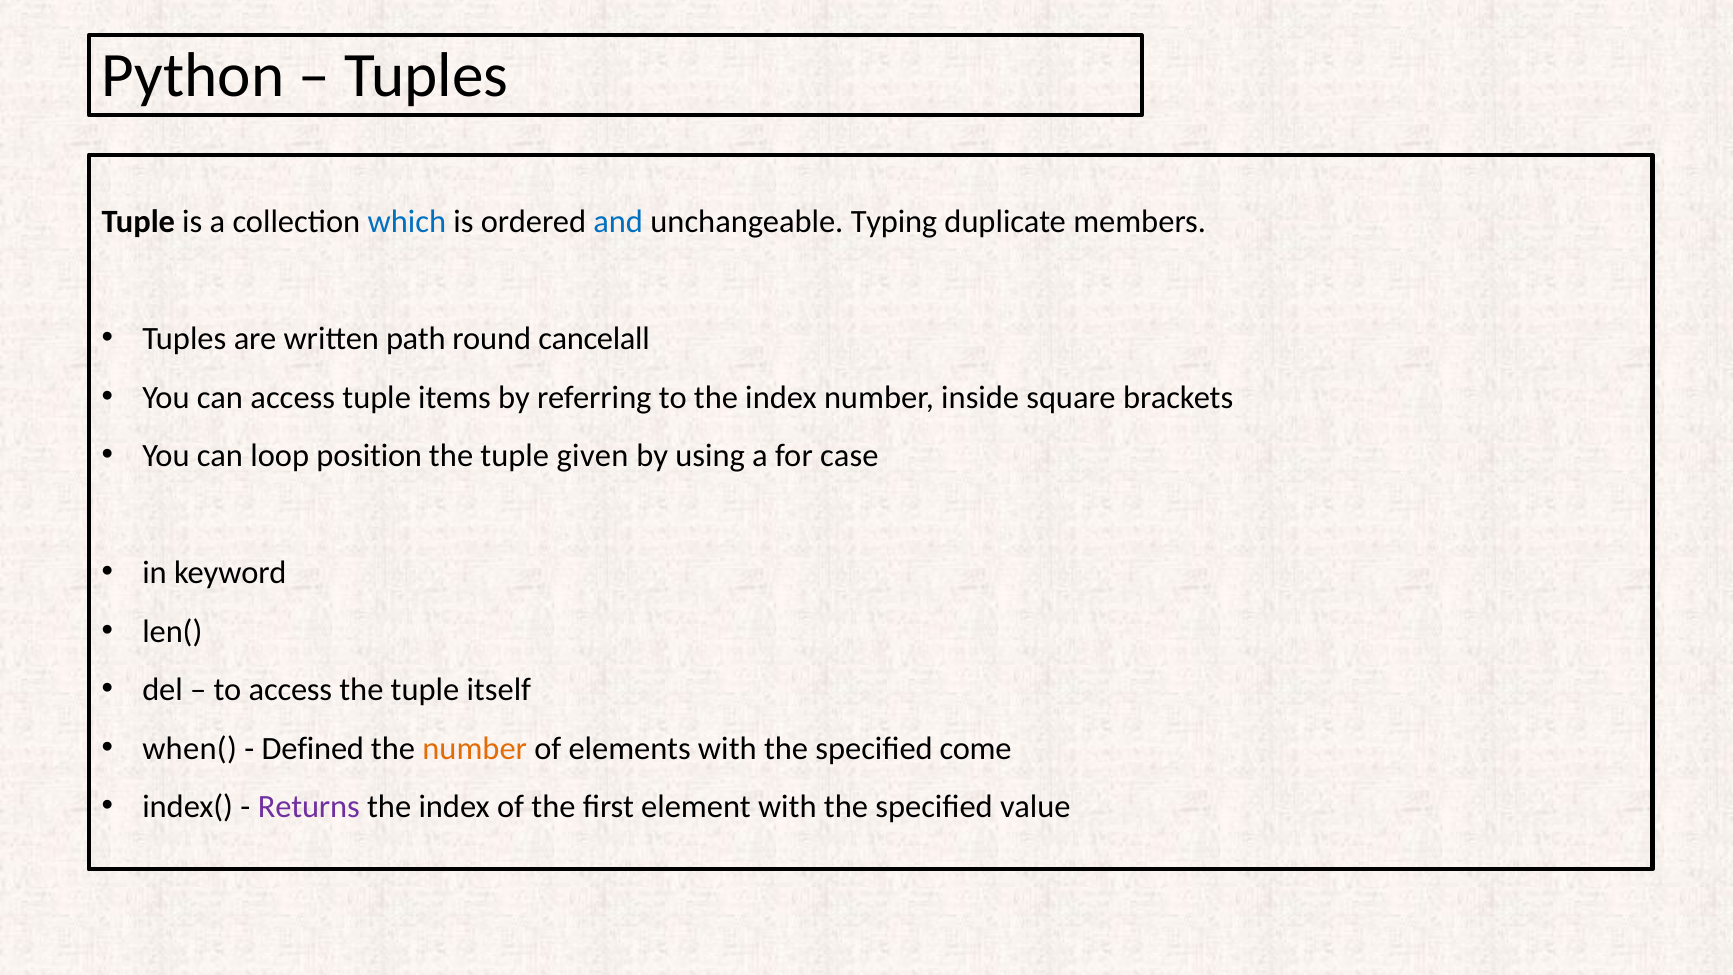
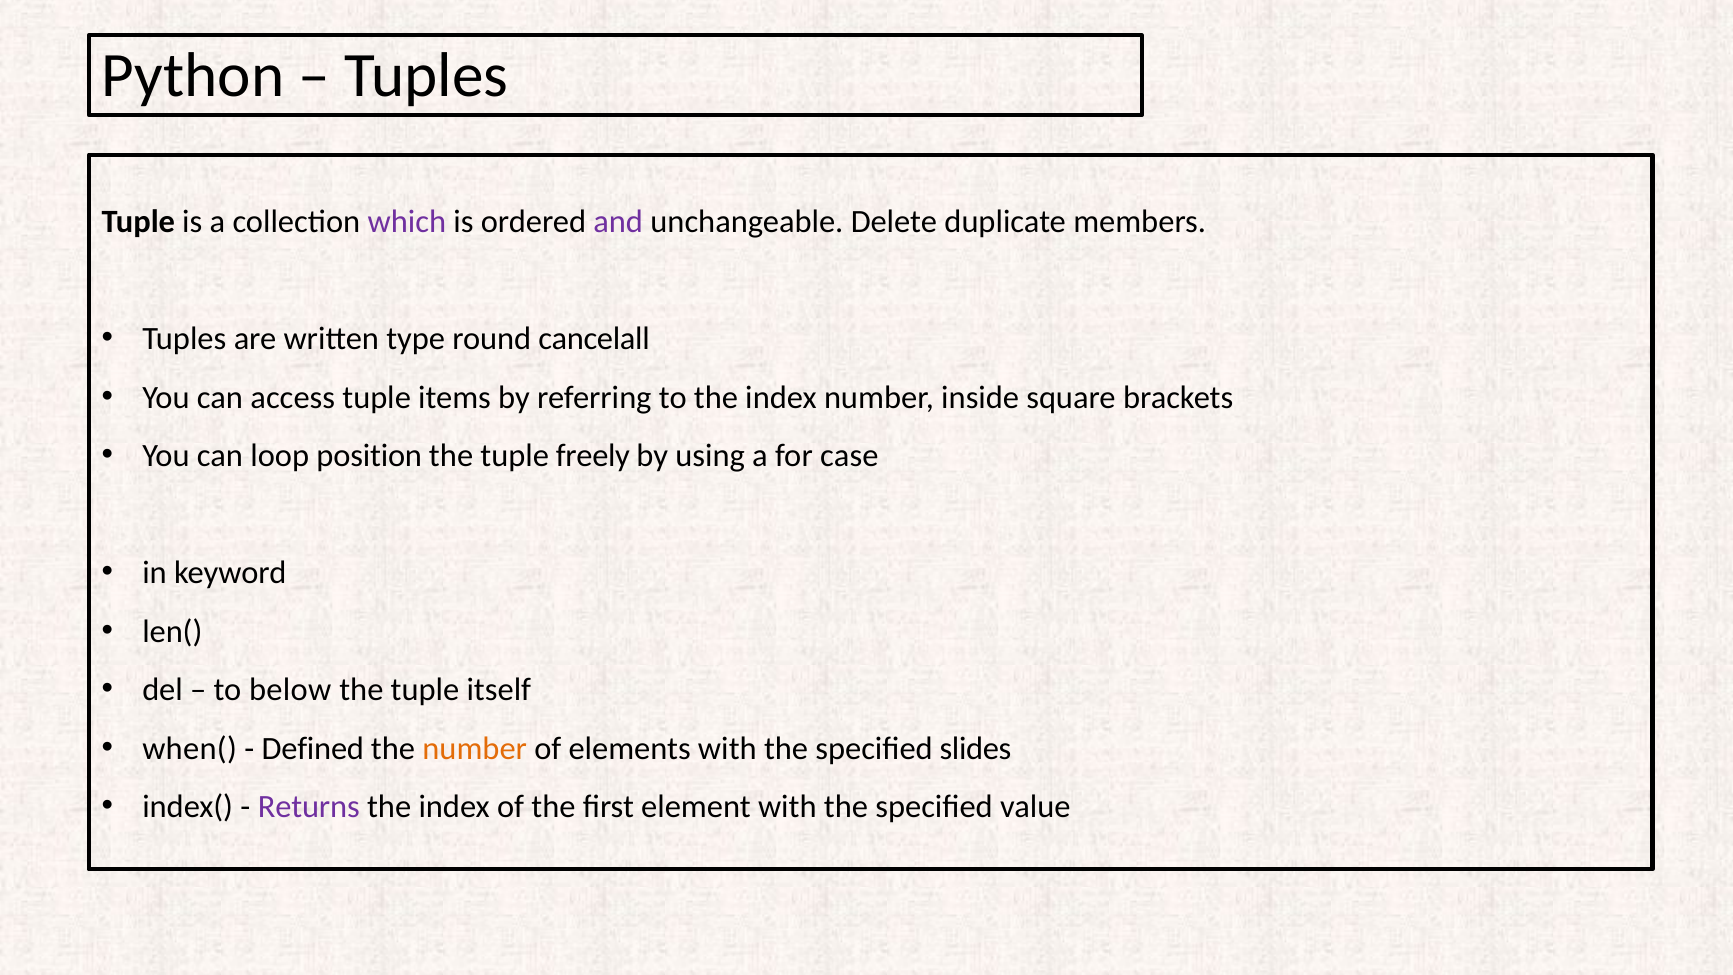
which colour: blue -> purple (407, 222)
and colour: blue -> purple (618, 222)
Typing: Typing -> Delete (894, 222)
path: path -> type (416, 339)
given: given -> freely (593, 456)
to access: access -> below (290, 690)
come: come -> slides (975, 748)
